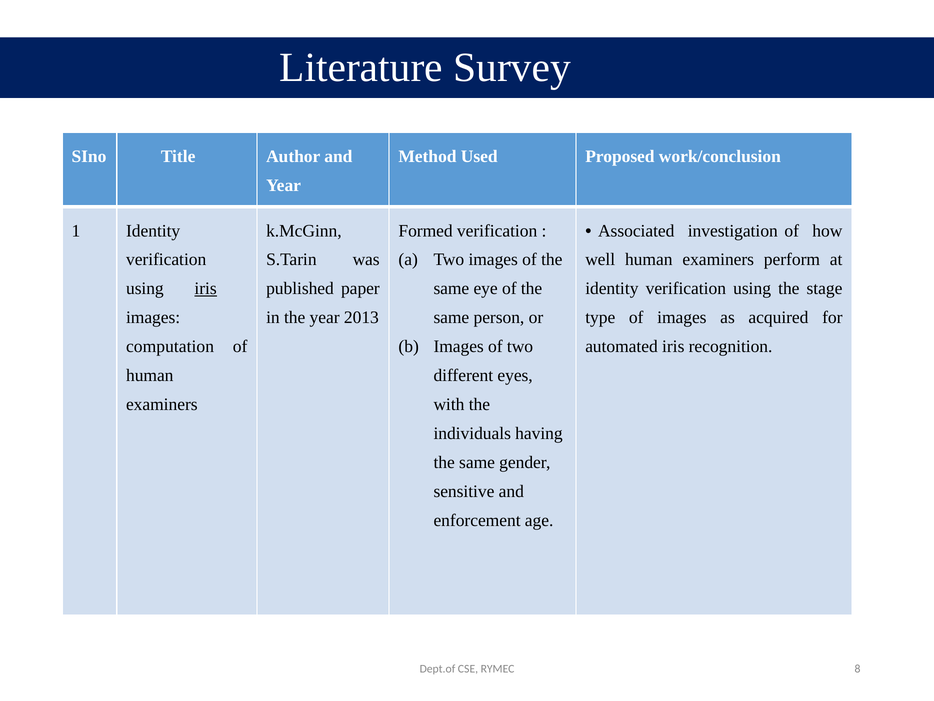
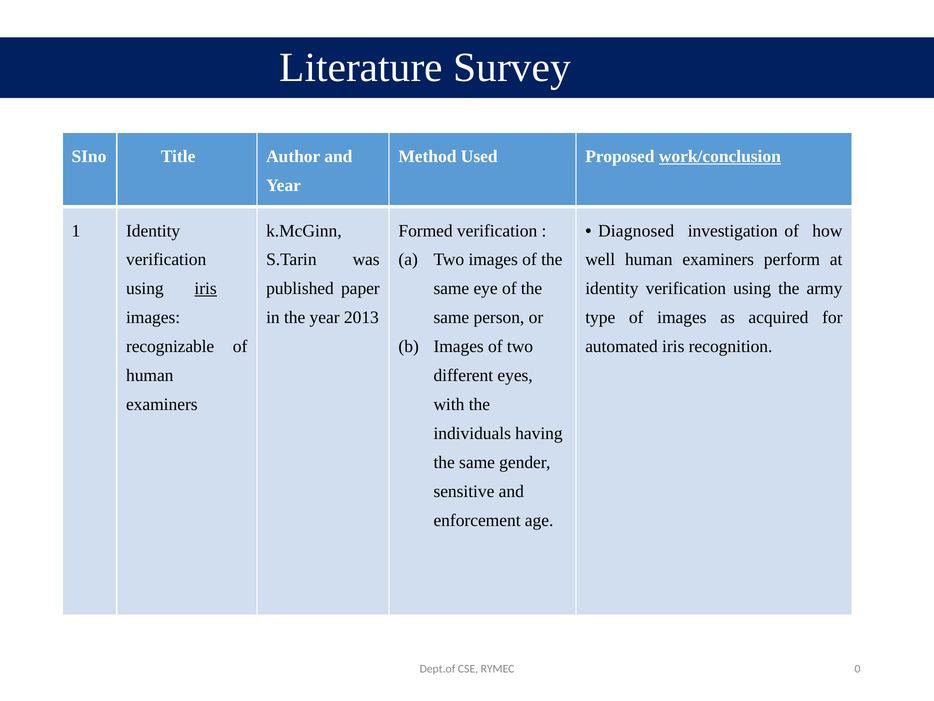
work/conclusion underline: none -> present (720, 156)
Associated: Associated -> Diagnosed (636, 231)
stage: stage -> army (825, 288)
computation: computation -> recognizable (170, 346)
8: 8 -> 0 (857, 669)
